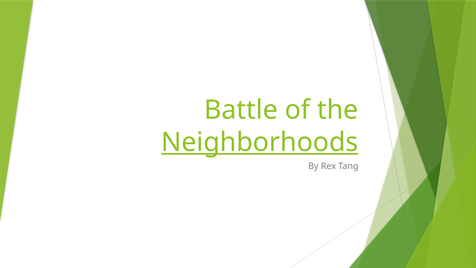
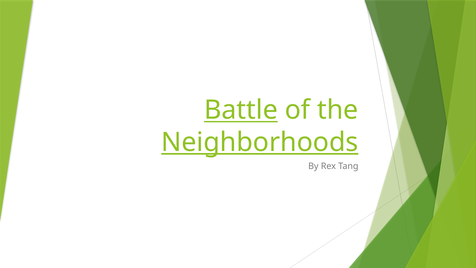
Battle underline: none -> present (241, 110)
